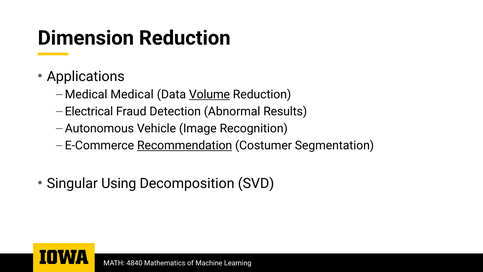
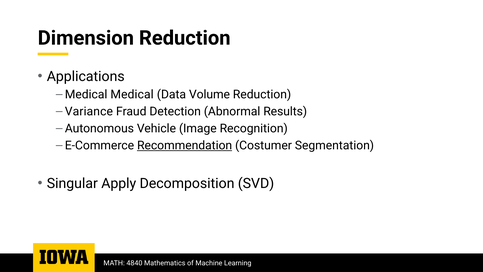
Volume underline: present -> none (210, 94)
Electrical: Electrical -> Variance (89, 111)
Using: Using -> Apply (119, 183)
